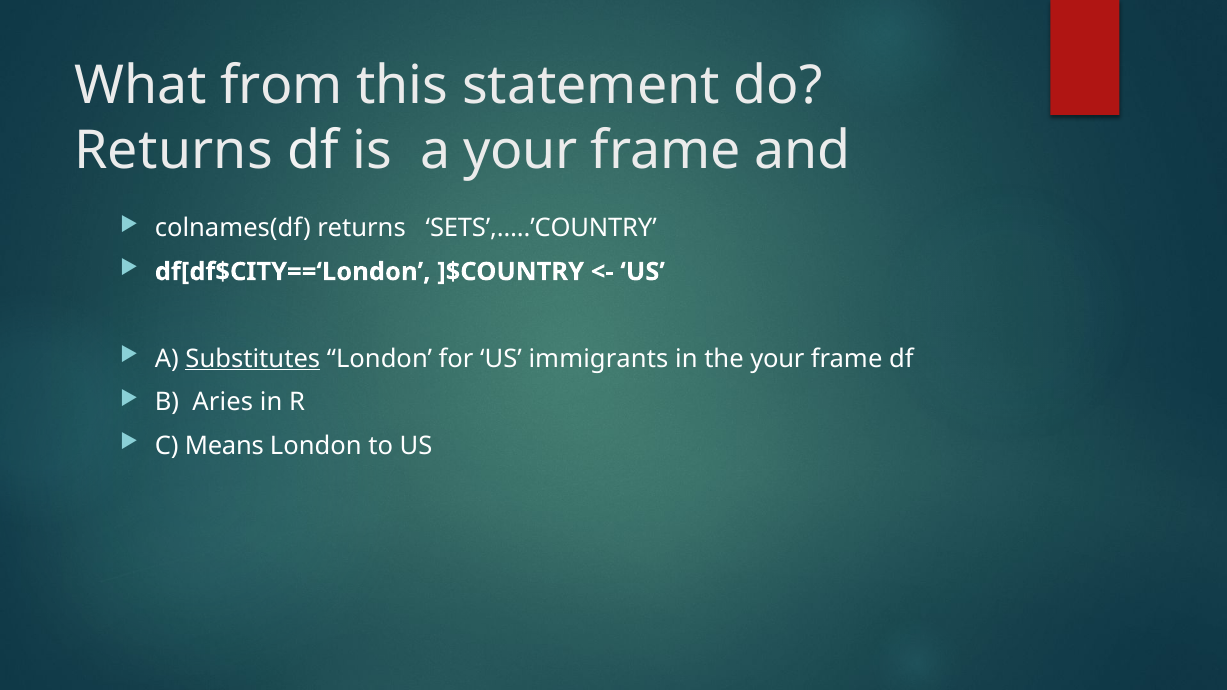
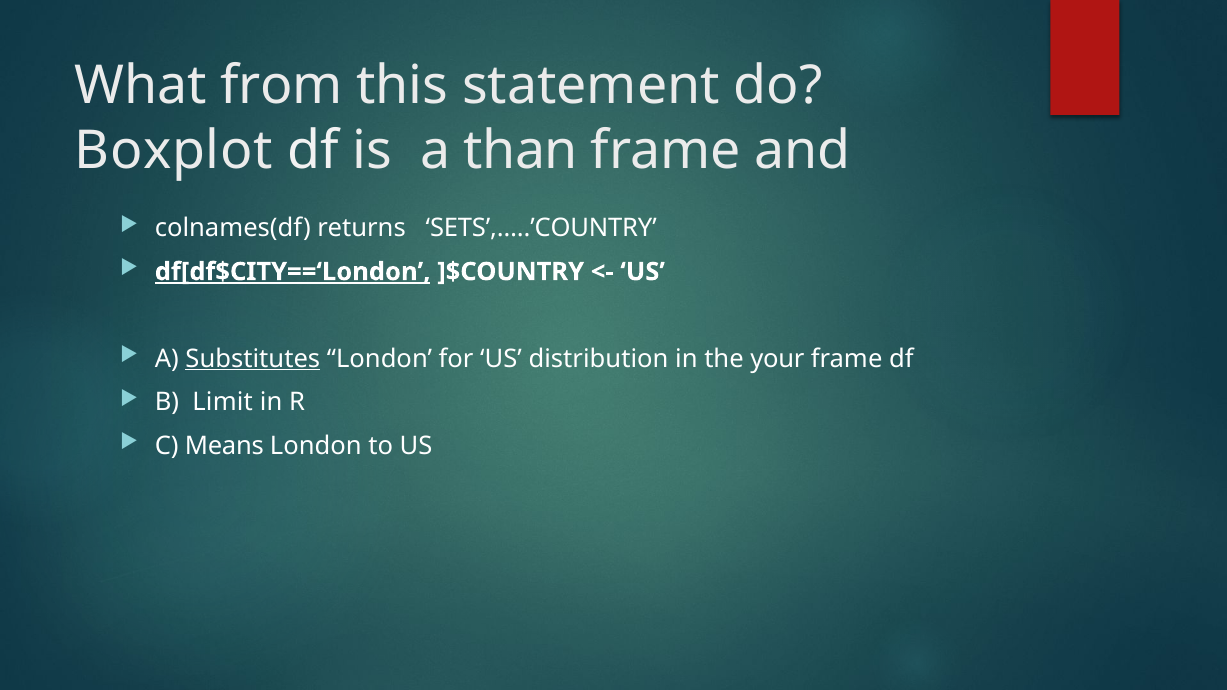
Returns: Returns -> Boxplot (174, 151)
a your: your -> than (521, 151)
df[df$CITY==‘London underline: none -> present (293, 272)
immigrants: immigrants -> distribution (599, 359)
Aries: Aries -> Limit (223, 402)
